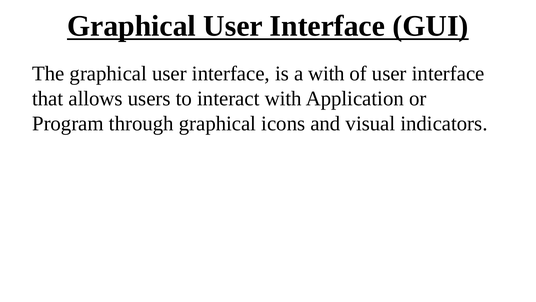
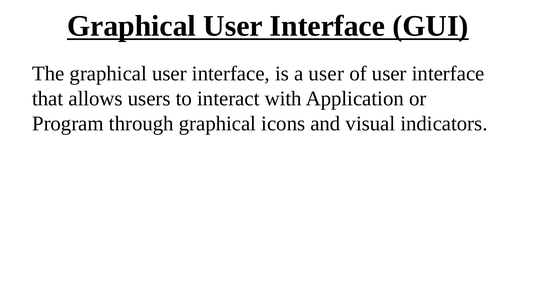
a with: with -> user (326, 74)
